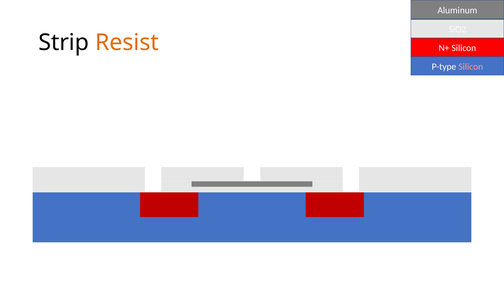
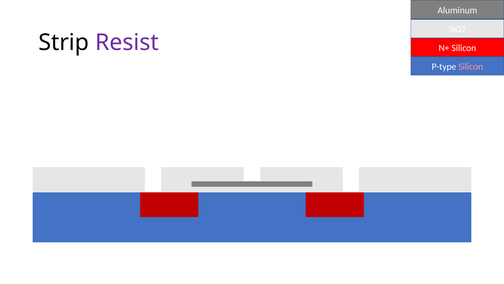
Resist colour: orange -> purple (127, 42)
